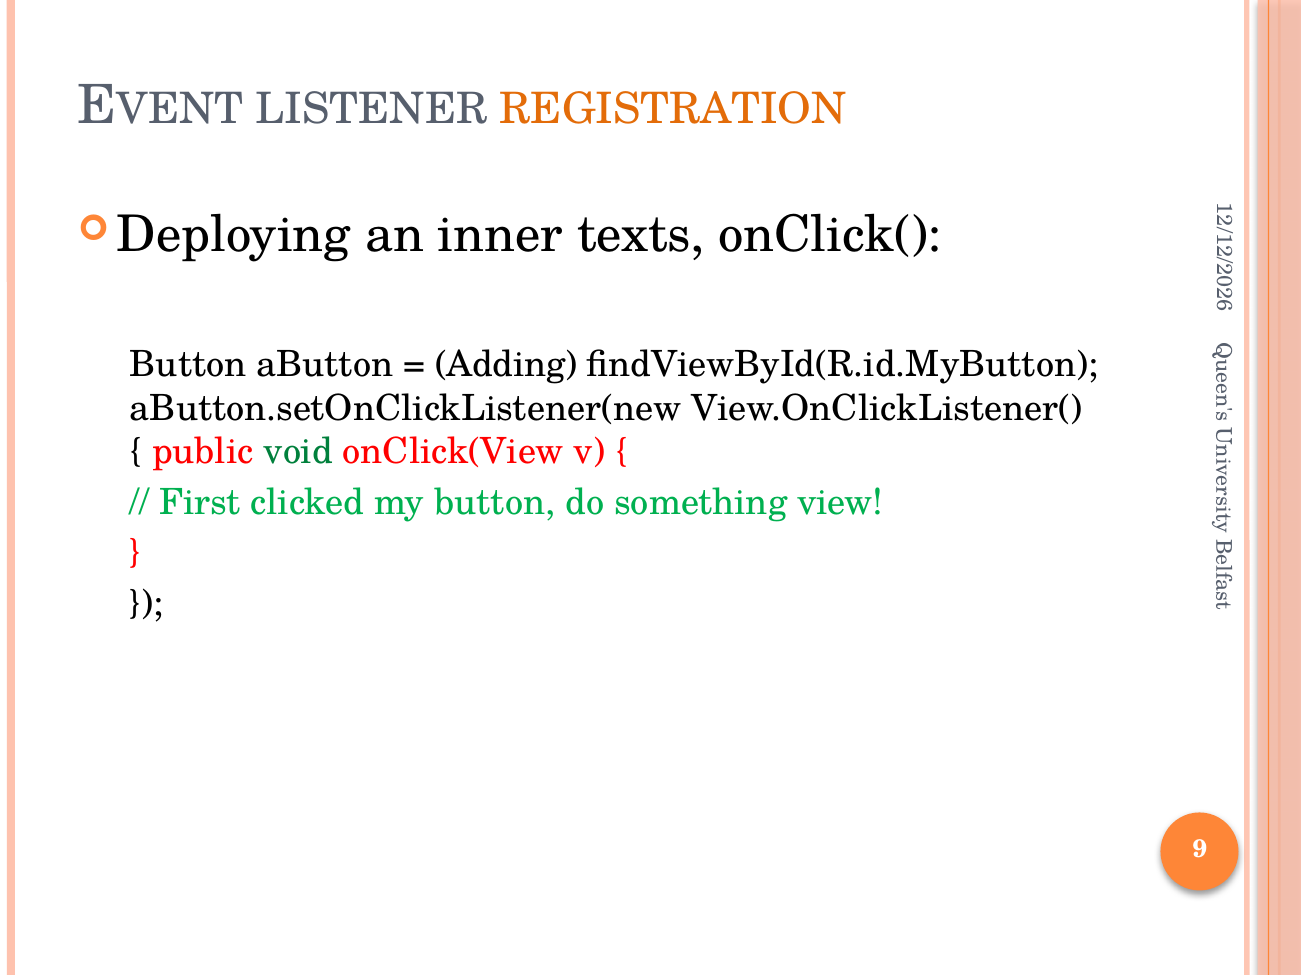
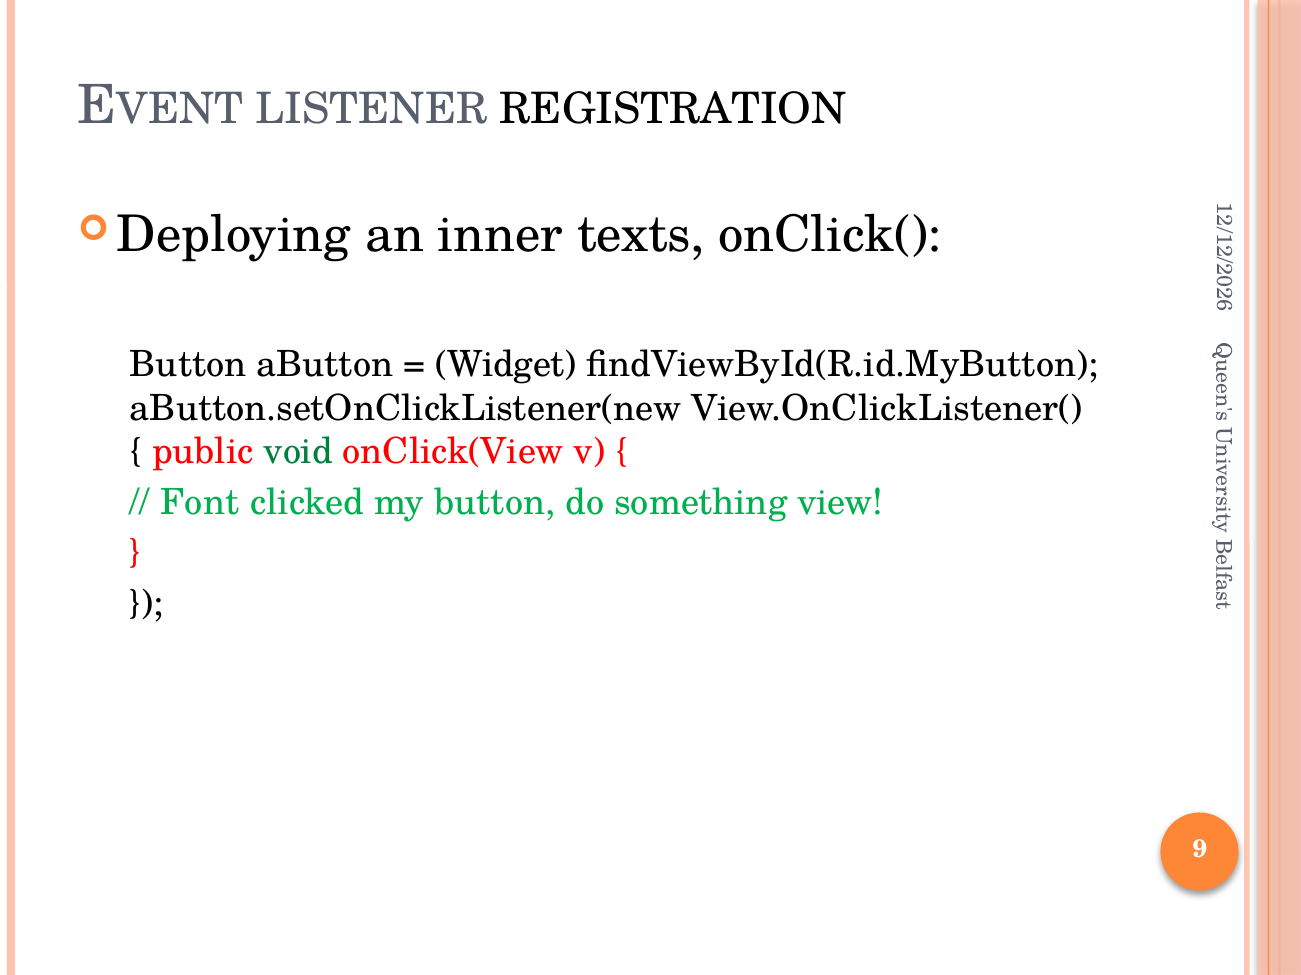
REGISTRATION colour: orange -> black (673, 109)
Adding: Adding -> Widget (506, 365)
First: First -> Font (200, 503)
